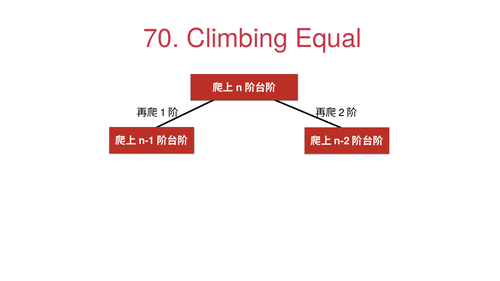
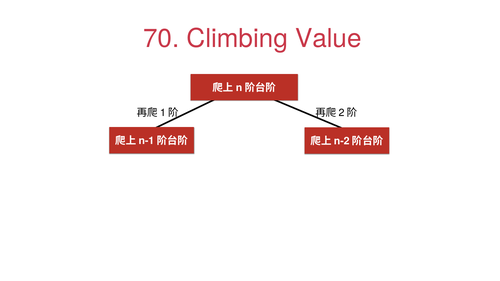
Equal: Equal -> Value (328, 38)
